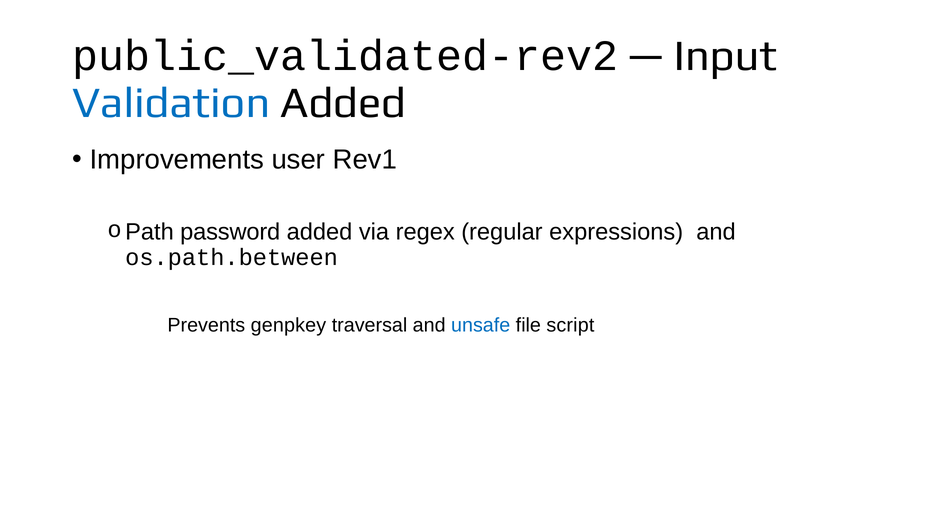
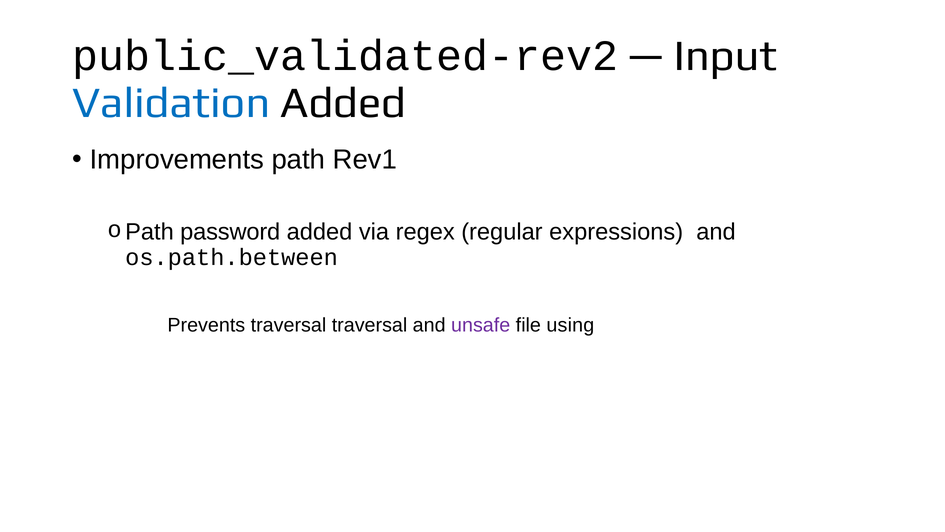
user: user -> path (298, 160)
Prevents genpkey: genpkey -> traversal (288, 325)
unsafe colour: blue -> purple (481, 325)
script: script -> using (570, 325)
